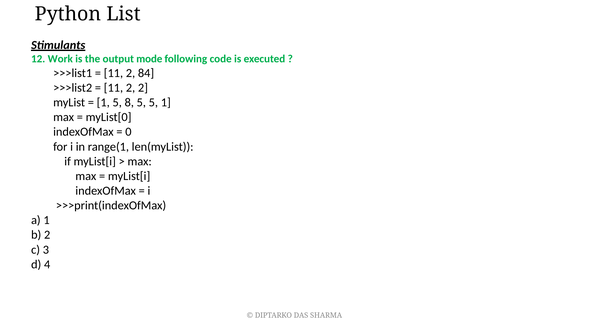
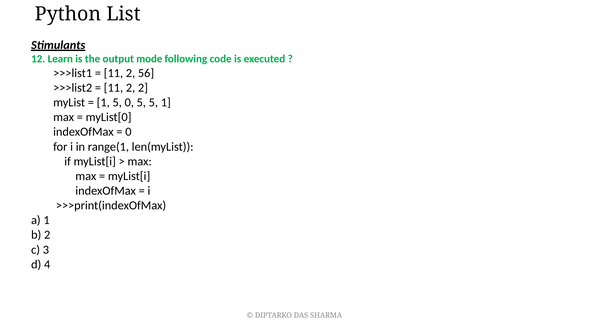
Work: Work -> Learn (60, 59)
84: 84 -> 56 (146, 73)
5 8: 8 -> 0 (129, 103)
